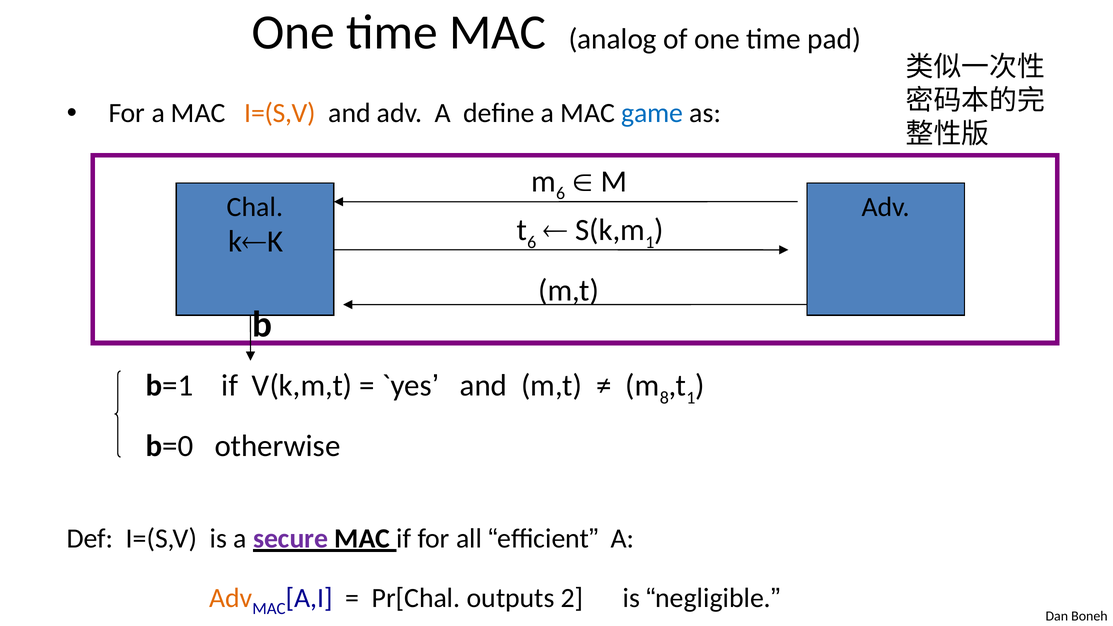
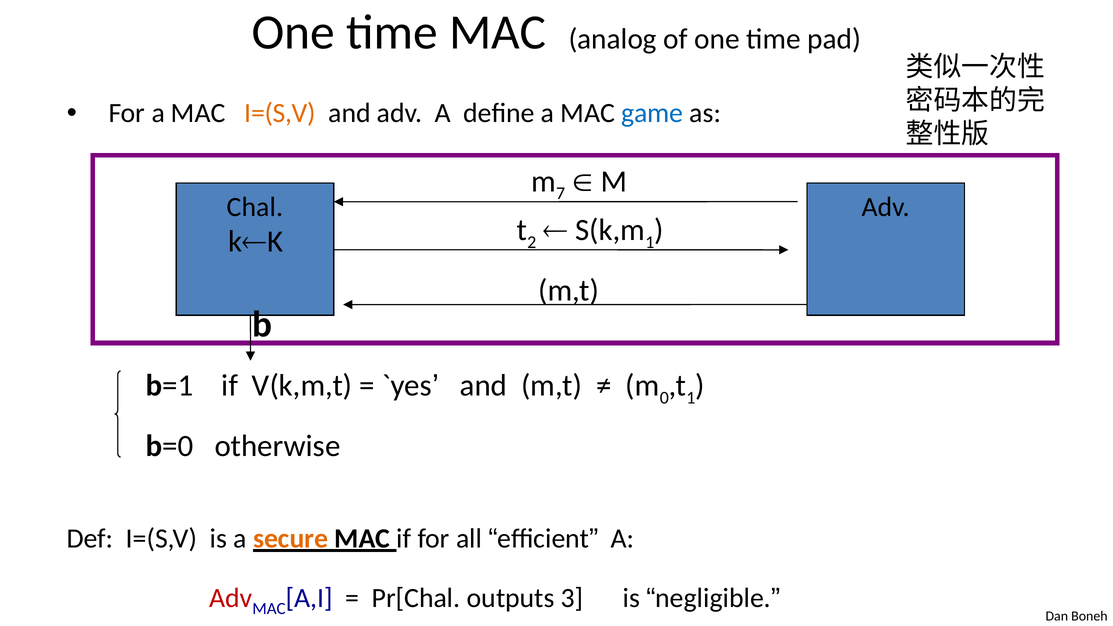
m 6: 6 -> 7 (561, 194)
6: 6 -> 2 (532, 242)
8: 8 -> 0 (664, 398)
secure colour: purple -> orange (291, 538)
Adv colour: orange -> red (231, 598)
2: 2 -> 3 (572, 598)
